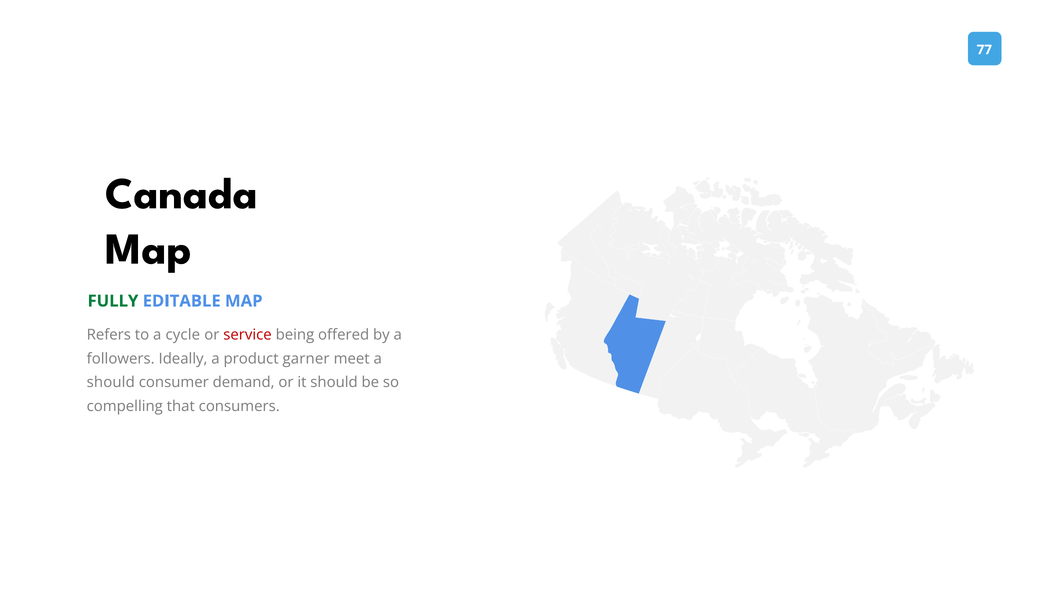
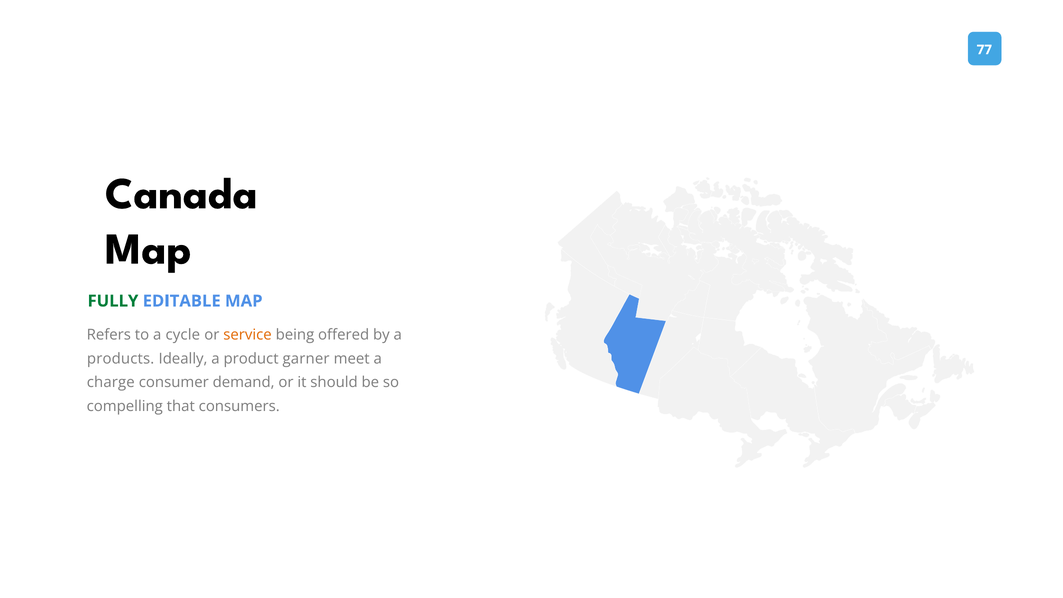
service colour: red -> orange (248, 335)
followers: followers -> products (121, 359)
should: should -> charge (111, 382)
